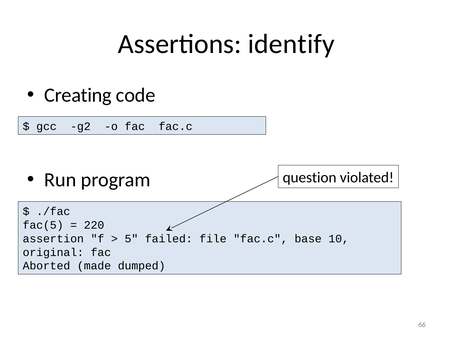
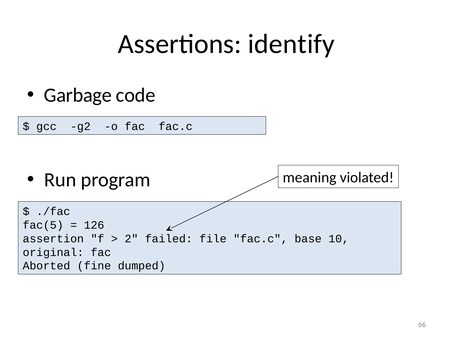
Creating: Creating -> Garbage (78, 95)
question: question -> meaning (310, 177)
220: 220 -> 126 (94, 225)
5: 5 -> 2 (131, 238)
made: made -> fine (94, 266)
